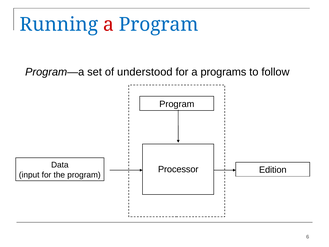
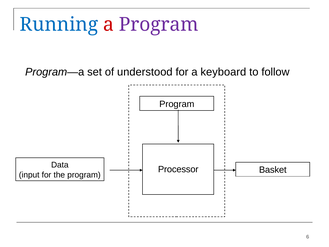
Program colour: blue -> purple (159, 25)
programs: programs -> keyboard (223, 72)
Edition: Edition -> Basket (273, 170)
